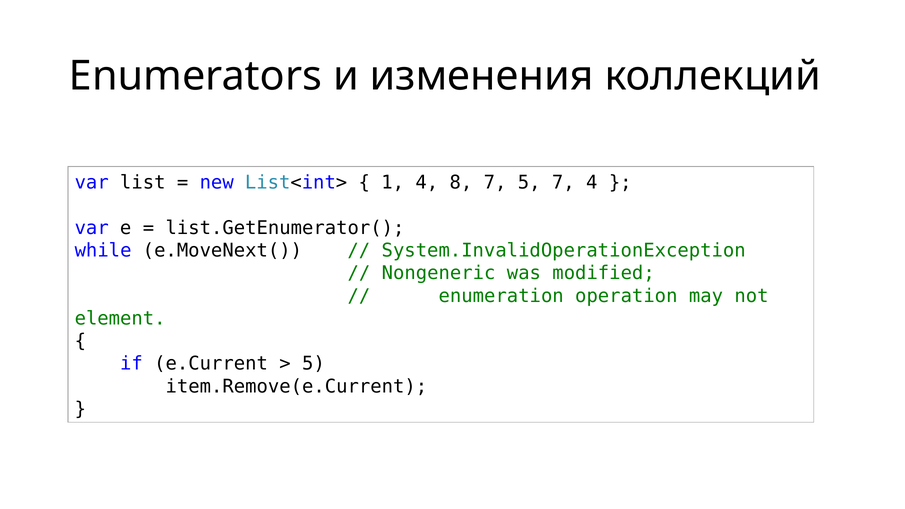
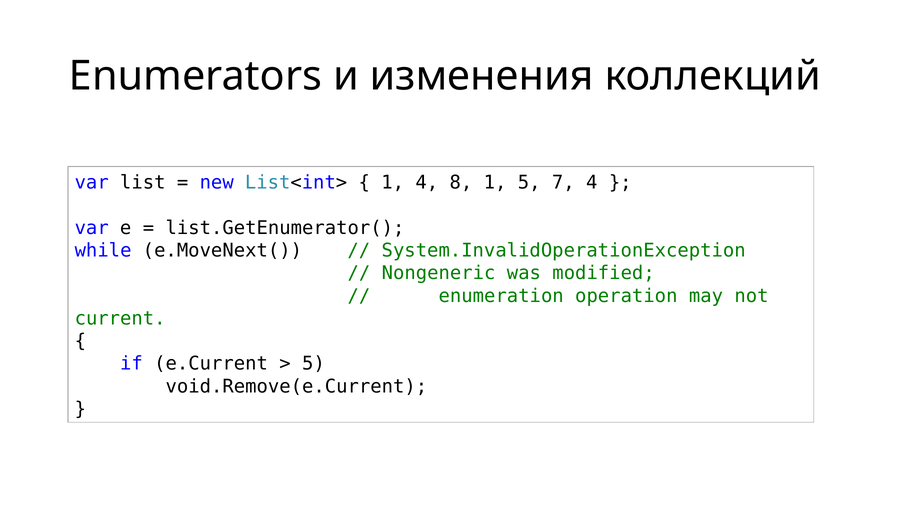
8 7: 7 -> 1 (495, 183)
element: element -> current (120, 318)
item.Remove(e.Current: item.Remove(e.Current -> void.Remove(e.Current (296, 386)
